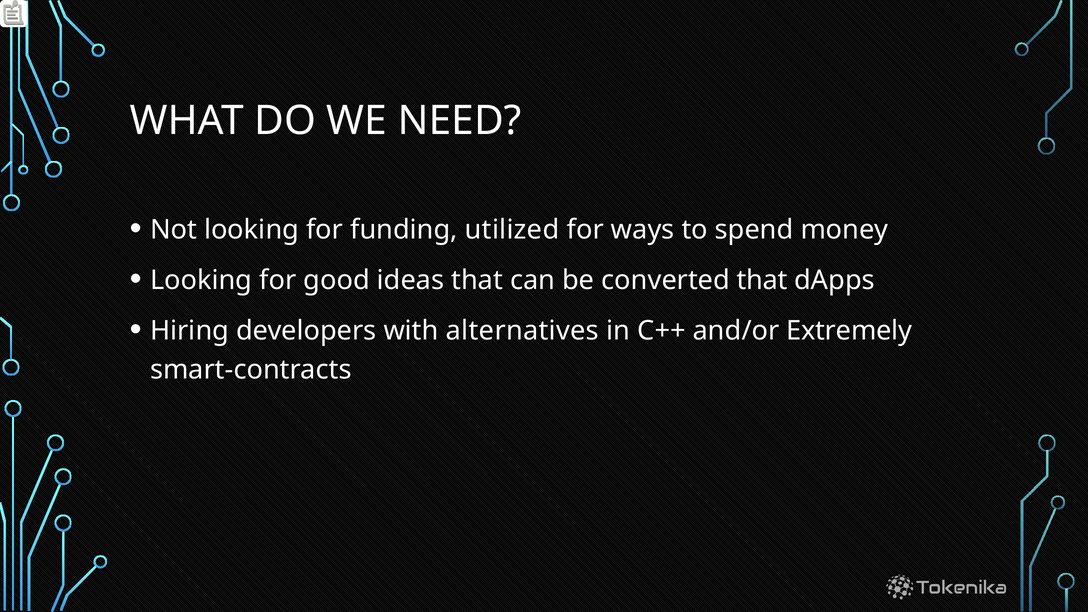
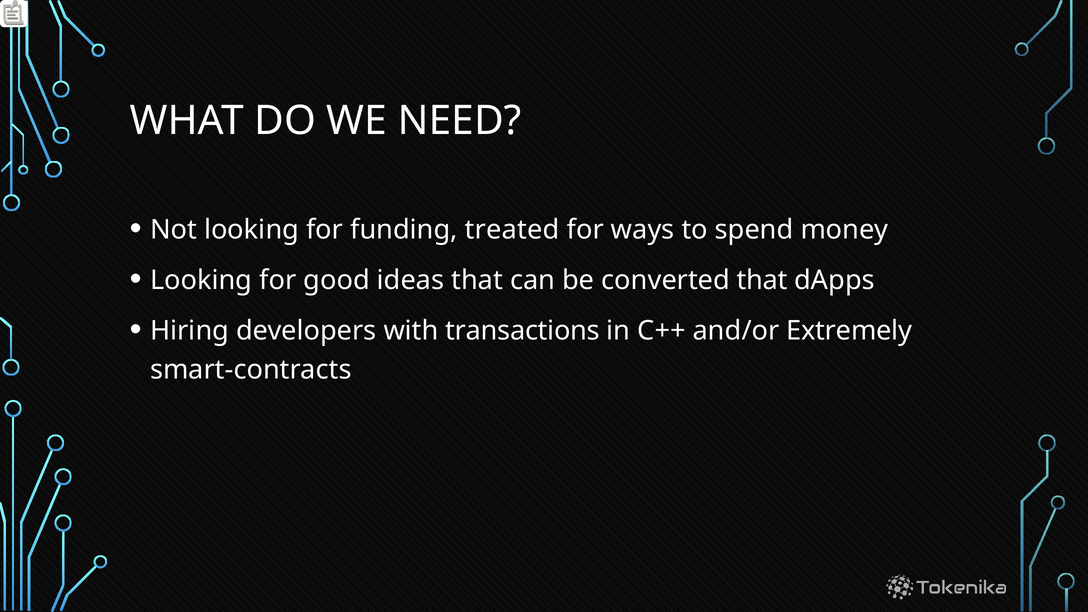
utilized: utilized -> treated (512, 230)
alternatives: alternatives -> transactions (523, 331)
